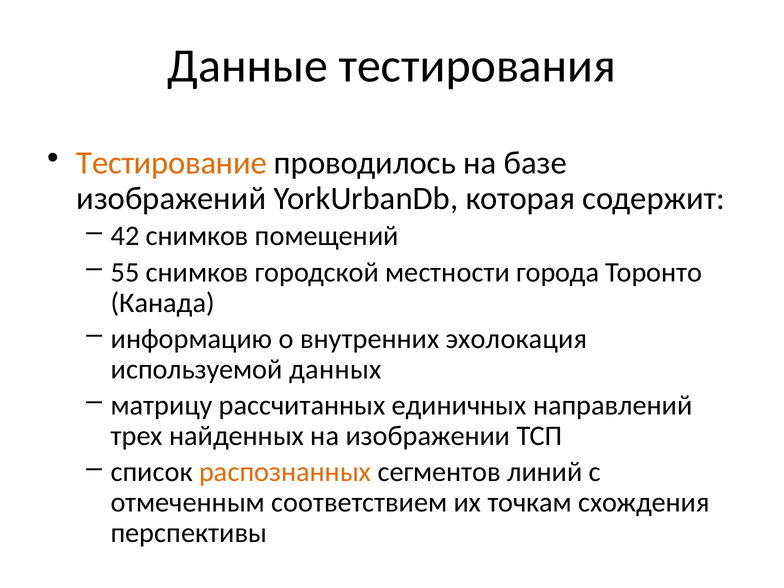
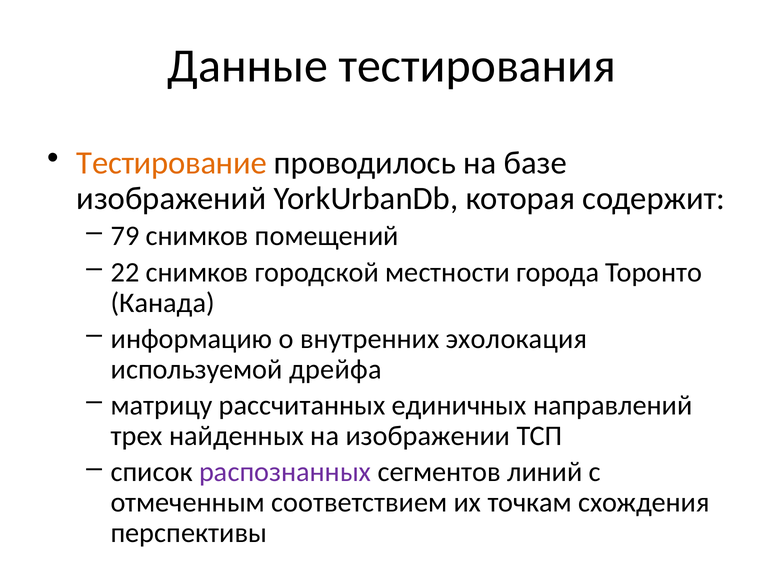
42: 42 -> 79 (125, 236)
55: 55 -> 22 (125, 272)
данных: данных -> дрейфа (335, 369)
распознанных colour: orange -> purple (285, 472)
